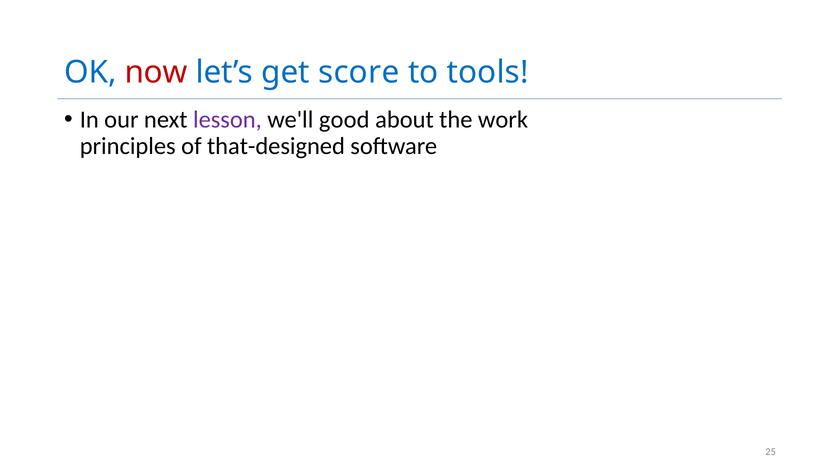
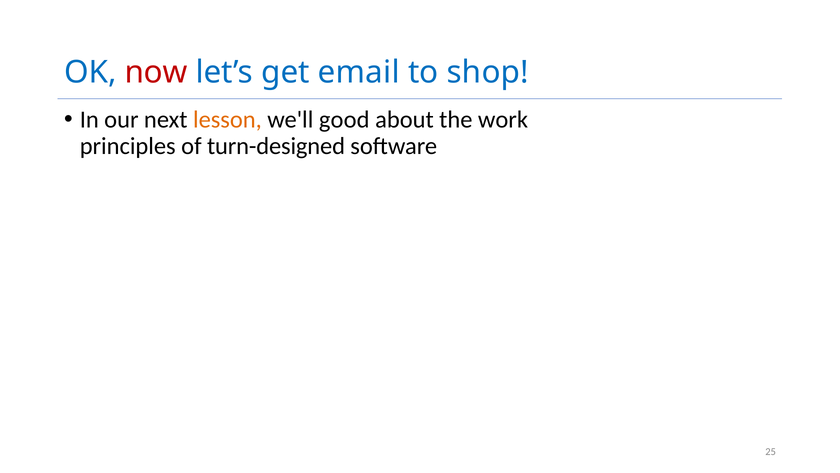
score: score -> email (359, 72)
tools: tools -> shop (488, 72)
lesson colour: purple -> orange (227, 120)
that-designed: that-designed -> turn-designed (276, 146)
